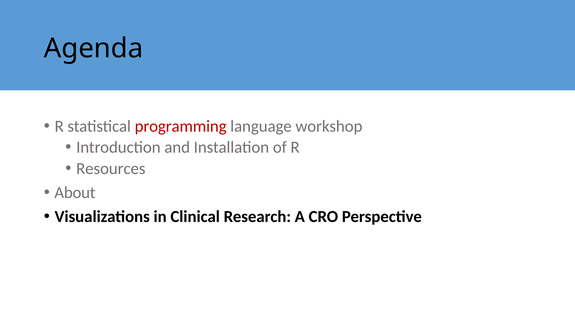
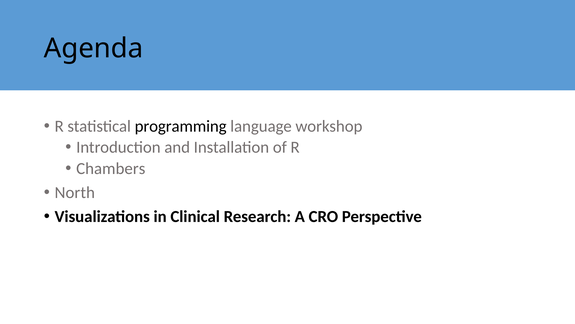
programming colour: red -> black (181, 126)
Resources: Resources -> Chambers (111, 168)
About: About -> North (75, 192)
